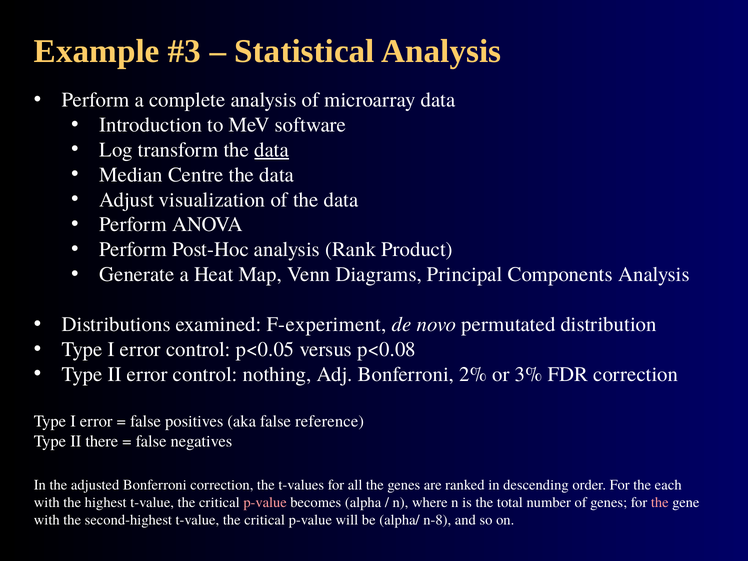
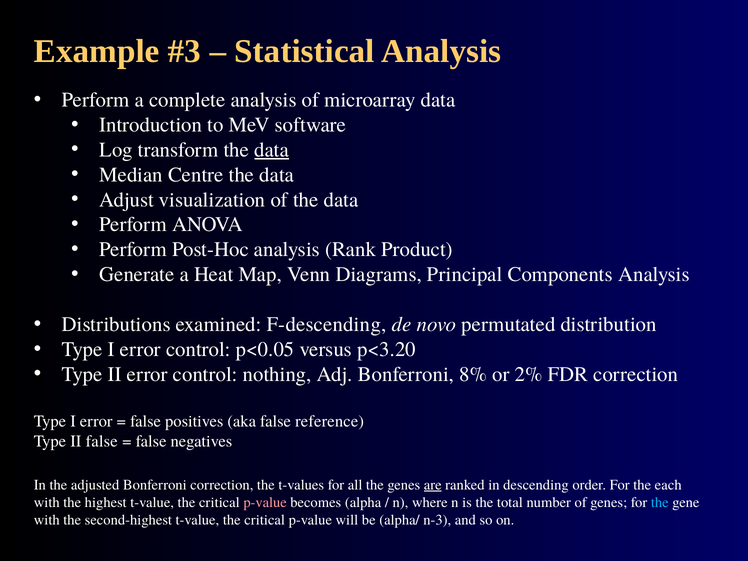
F-experiment: F-experiment -> F-descending (327, 324)
p<0.08: p<0.08 -> p<3.20 (387, 349)
2%: 2% -> 8% (473, 374)
3%: 3% -> 2% (529, 374)
II there: there -> false (102, 441)
are underline: none -> present (433, 485)
the colour: pink -> light blue (660, 502)
n-8: n-8 -> n-3 (437, 520)
